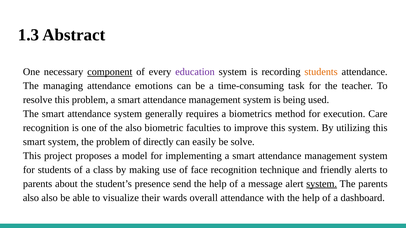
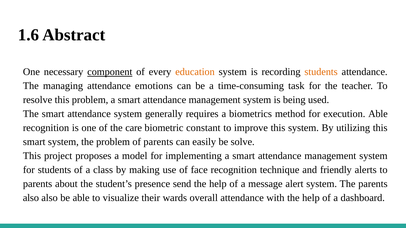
1.3: 1.3 -> 1.6 (28, 35)
education colour: purple -> orange (195, 72)
execution Care: Care -> Able (378, 114)
the also: also -> care (134, 128)
faculties: faculties -> constant (203, 128)
of directly: directly -> parents (158, 142)
system underline: present -> none (322, 184)
